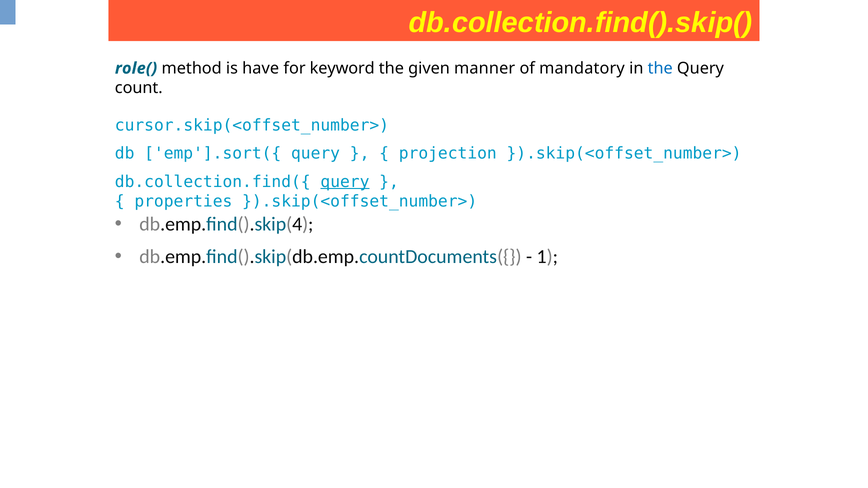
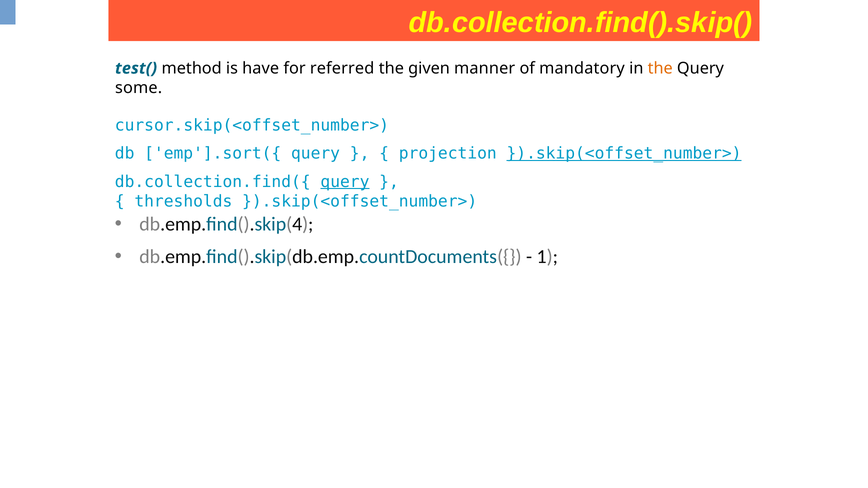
role(: role( -> test( (136, 68)
keyword: keyword -> referred (342, 68)
the colour: blue -> orange (660, 68)
count: count -> some (139, 88)
}).skip(<offset_number> underline: none -> present (624, 154)
properties: properties -> thresholds (183, 201)
